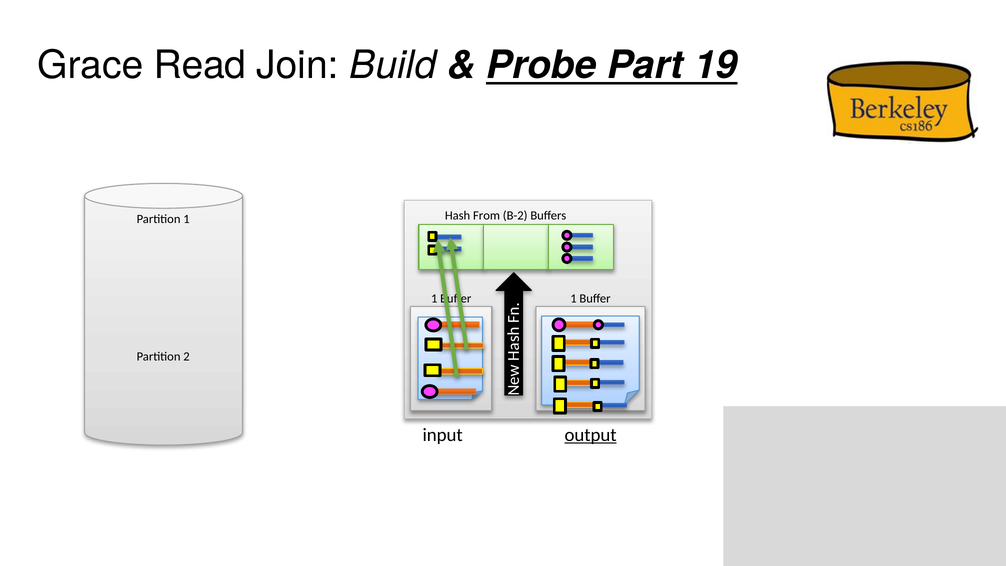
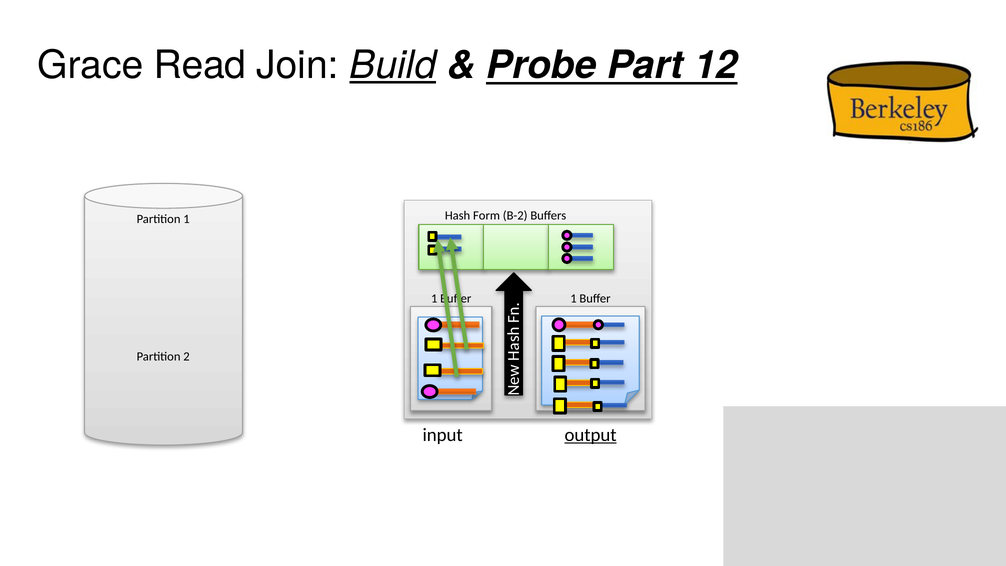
Build underline: none -> present (393, 65)
19: 19 -> 12 (716, 65)
From: From -> Form (487, 216)
